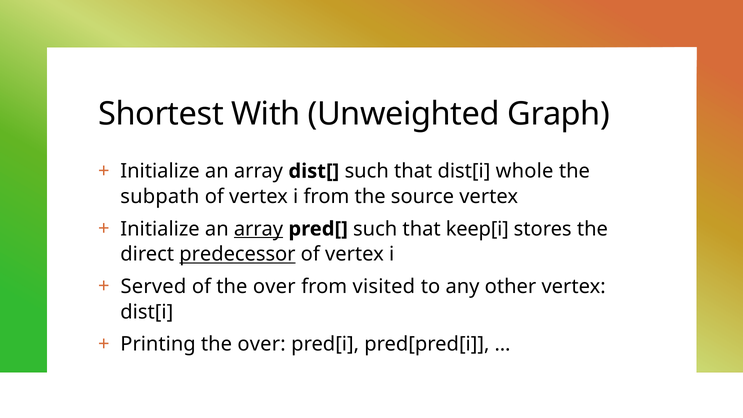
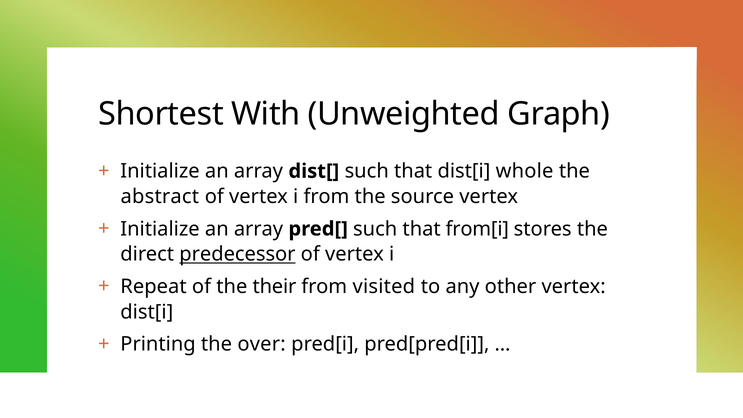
subpath: subpath -> abstract (160, 197)
array underline: present -> none (258, 229)
keep[i: keep[i -> from[i (477, 229)
Served: Served -> Repeat (154, 287)
of the over: over -> their (274, 287)
